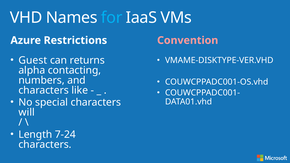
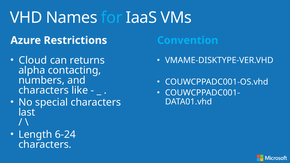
Convention colour: pink -> light blue (188, 40)
Guest: Guest -> Cloud (33, 60)
will: will -> last (27, 112)
7-24: 7-24 -> 6-24 (65, 135)
